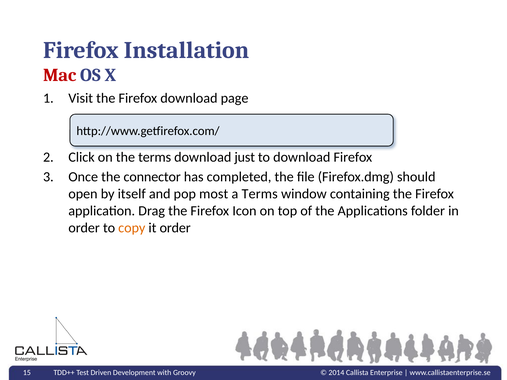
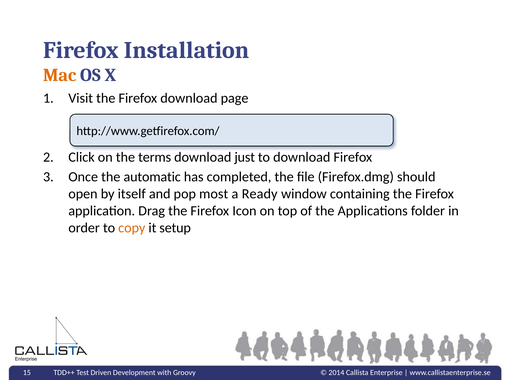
Mac colour: red -> orange (60, 75)
connector: connector -> automatic (152, 177)
a Terms: Terms -> Ready (260, 194)
it order: order -> setup (175, 228)
